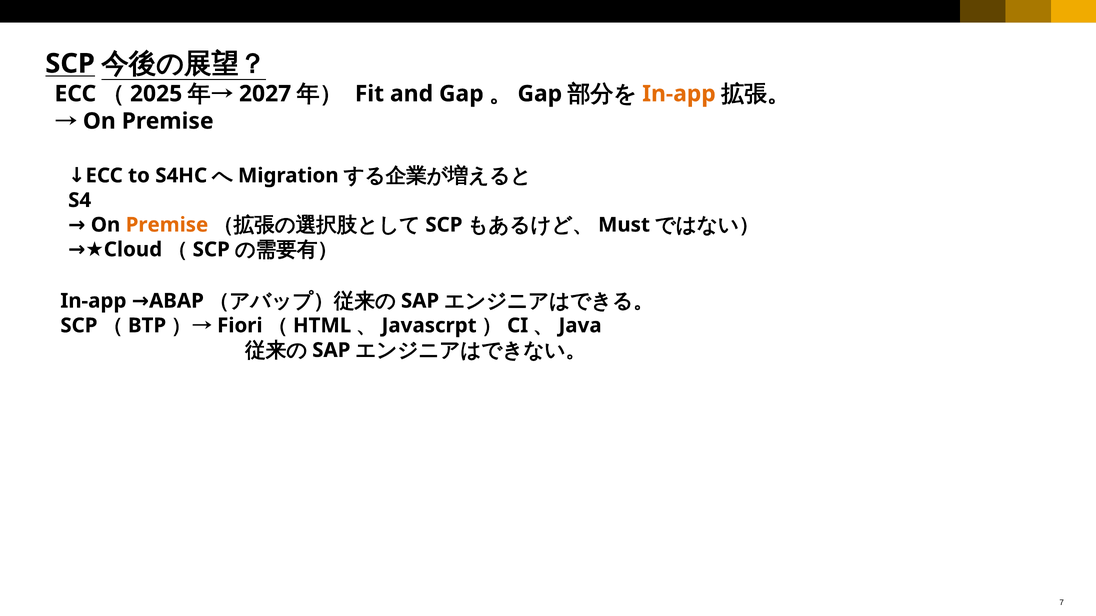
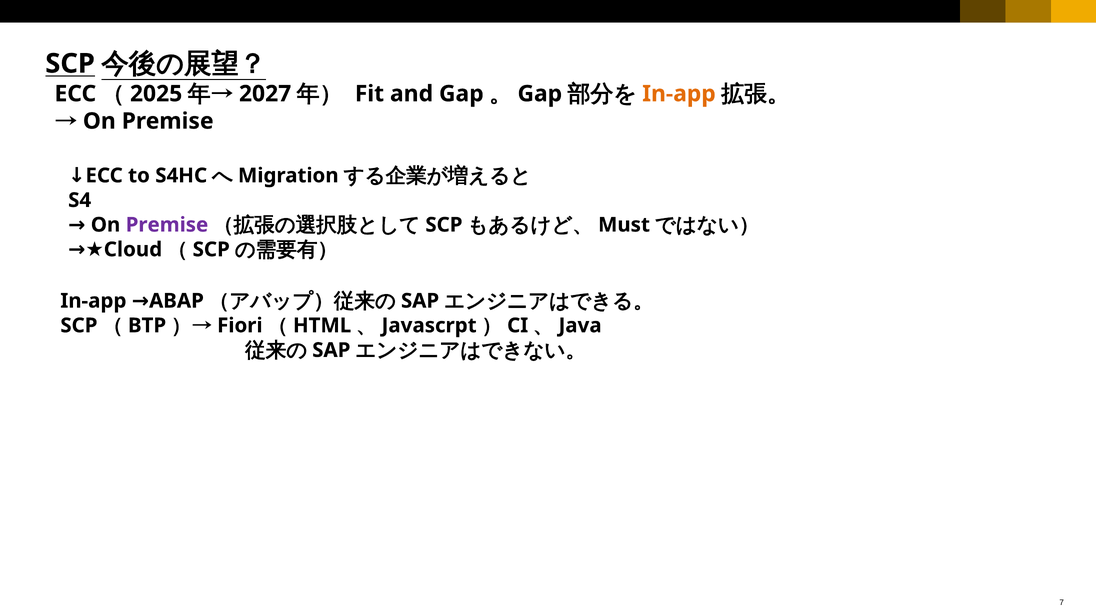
Premise colour: orange -> purple (167, 225)
